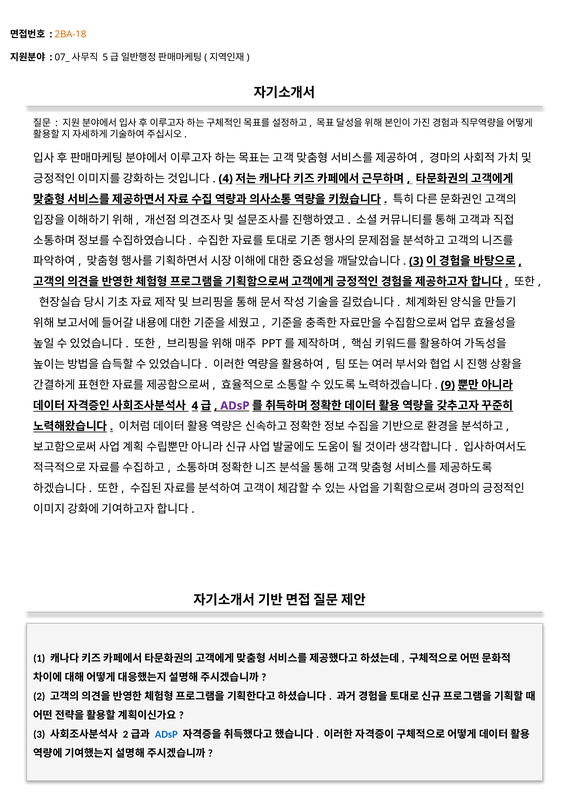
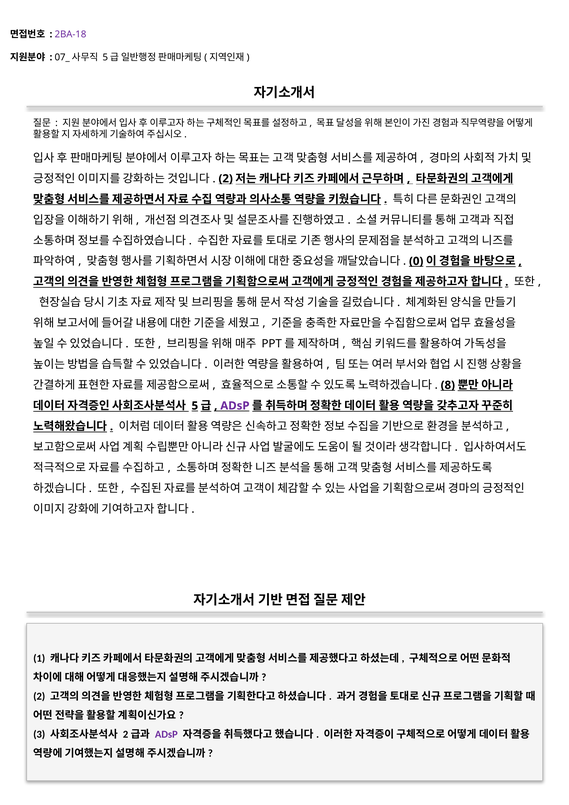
2BA-18 colour: orange -> purple (70, 34)
4: 4 -> 2 (226, 179)
3: 3 -> 0 (416, 261)
9: 9 -> 8 (448, 385)
4: 4 -> 5 (195, 406)
ADsP colour: blue -> purple (166, 734)
